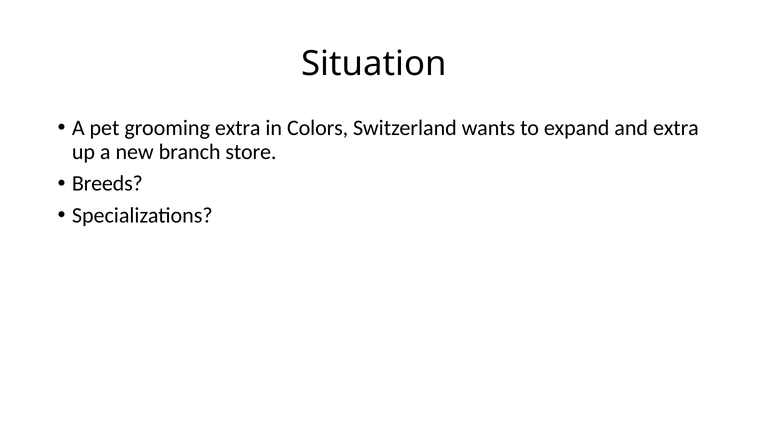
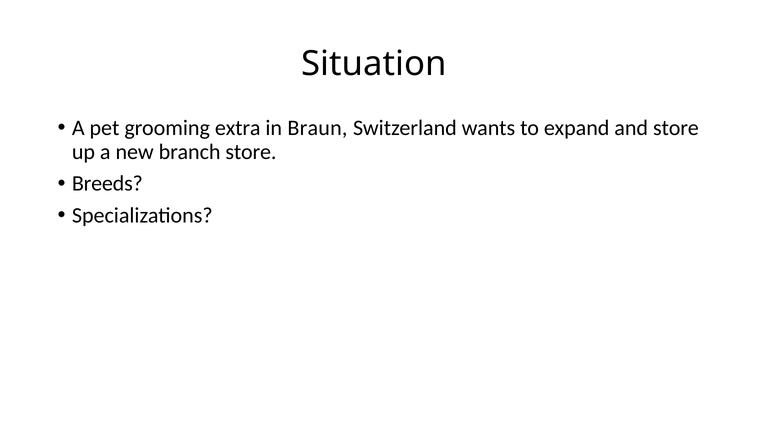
Colors: Colors -> Braun (317, 128)
and extra: extra -> store (676, 128)
